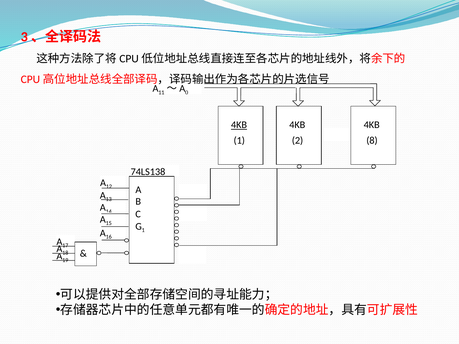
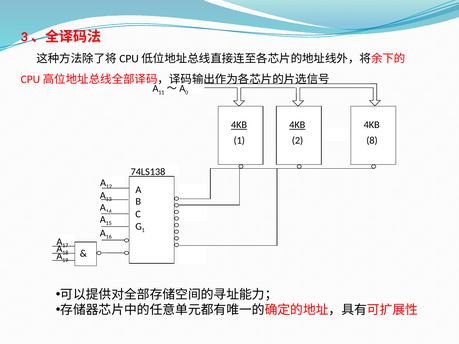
4KB underline: none -> present (297, 125)
